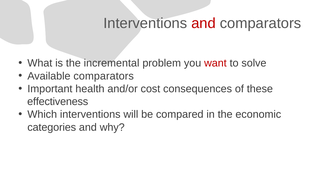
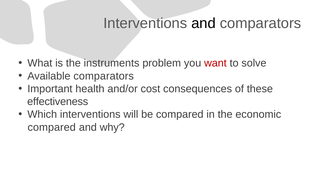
and colour: red -> black (204, 23)
incremental: incremental -> instruments (112, 63)
categories: categories -> compared (52, 127)
